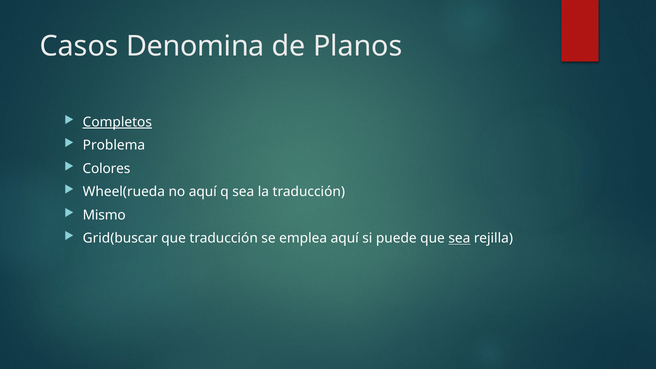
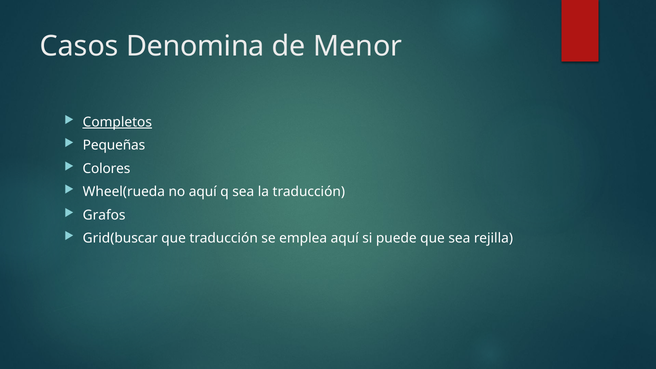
Planos: Planos -> Menor (358, 46)
Problema: Problema -> Pequeñas (114, 145)
Mismo: Mismo -> Grafos (104, 215)
sea underline: present -> none (459, 238)
